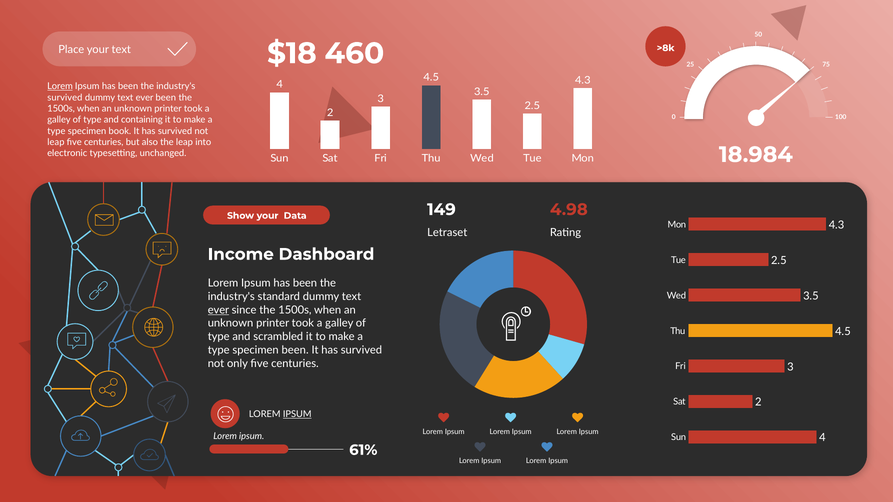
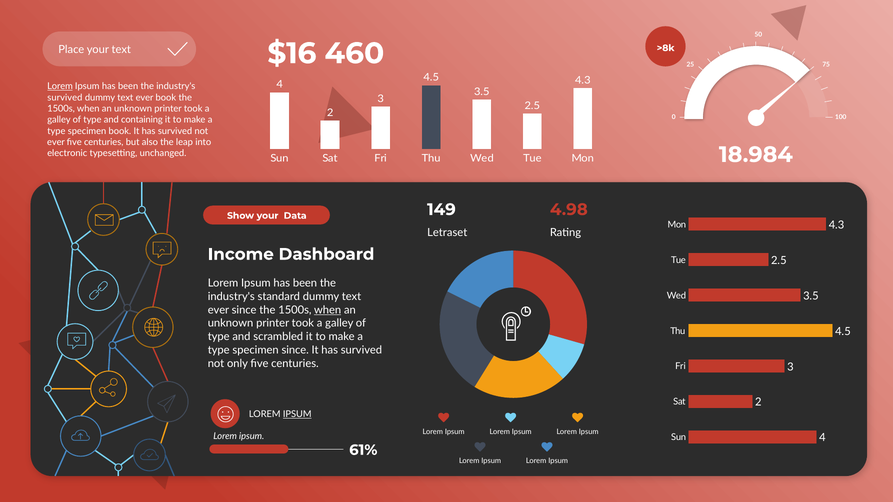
$18: $18 -> $16 (292, 53)
ever been: been -> book (166, 98)
leap: leap -> ever (56, 142)
ever underline: present -> none (218, 310)
when underline: none -> present (328, 310)
specimen been: been -> since (295, 350)
